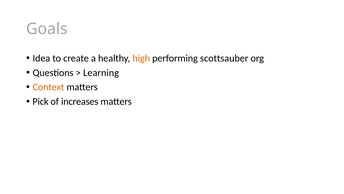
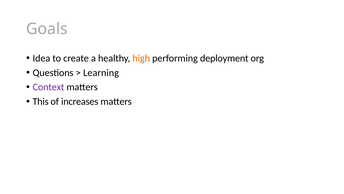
scottsauber: scottsauber -> deployment (224, 58)
Context colour: orange -> purple (48, 87)
Pick: Pick -> This (41, 101)
